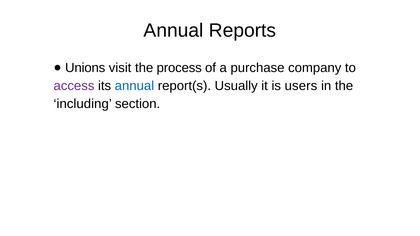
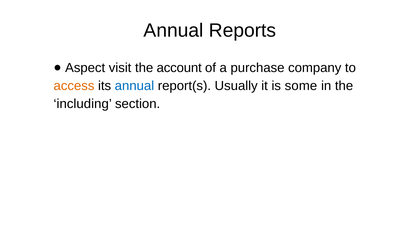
Unions: Unions -> Aspect (85, 68)
process: process -> account (179, 68)
access colour: purple -> orange (74, 86)
users: users -> some (301, 86)
